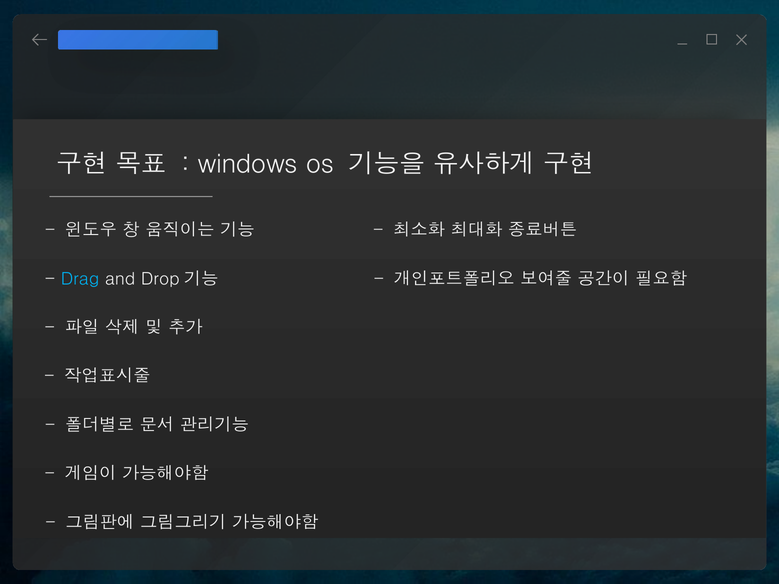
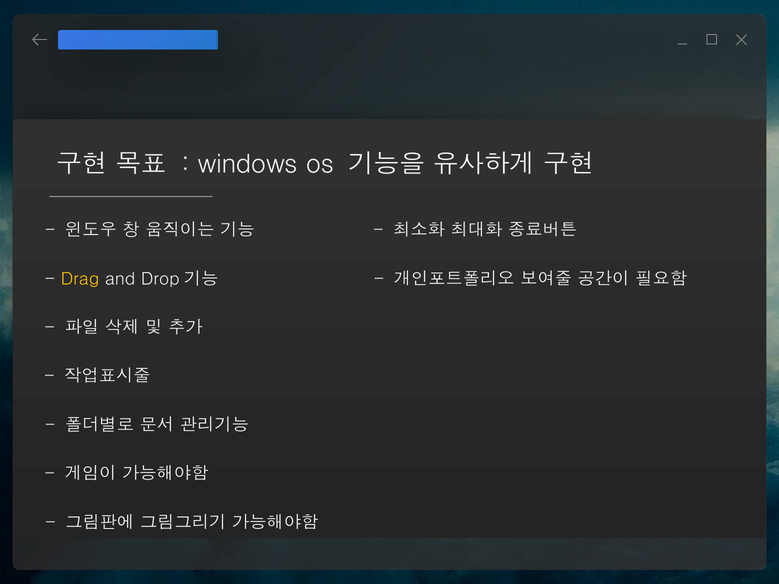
Drag colour: light blue -> yellow (80, 279)
